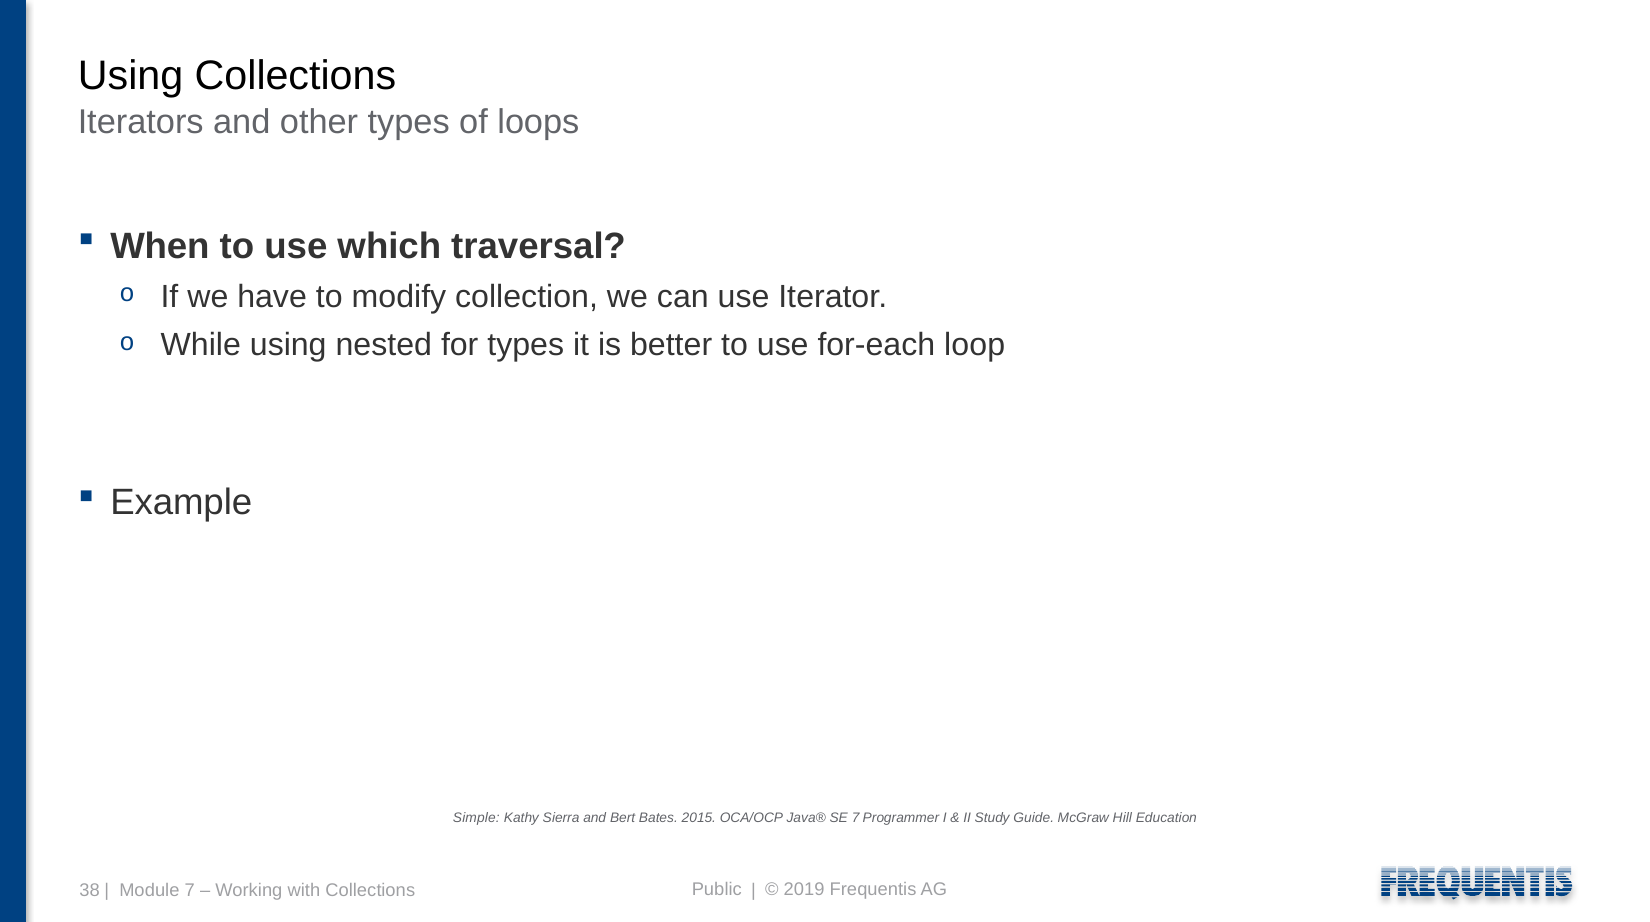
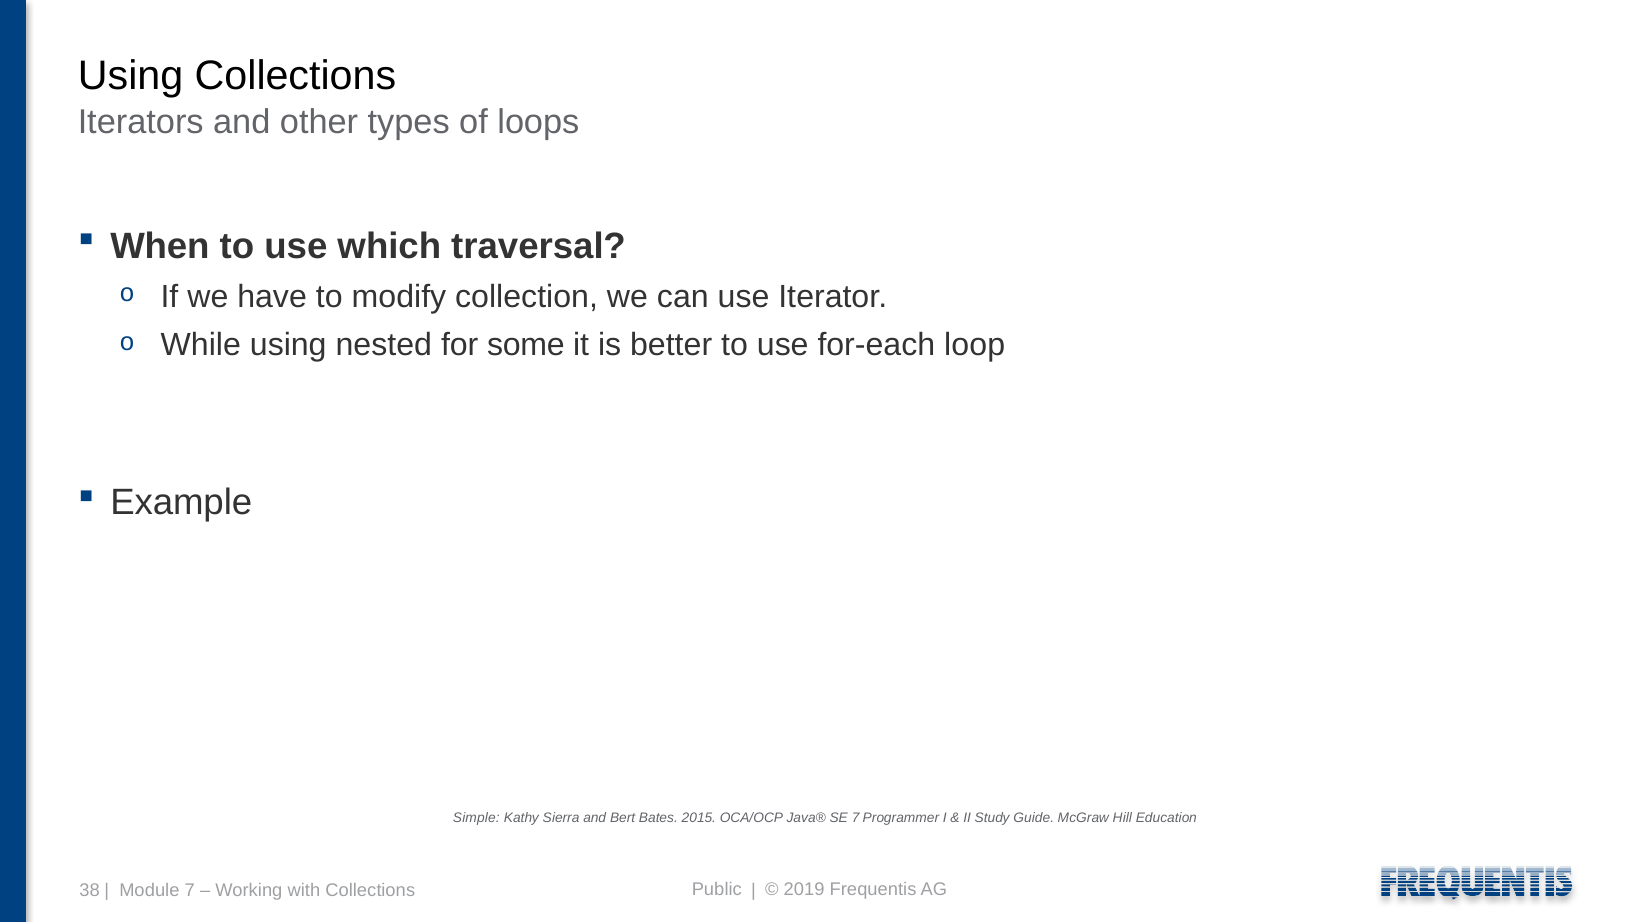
for types: types -> some (526, 346)
